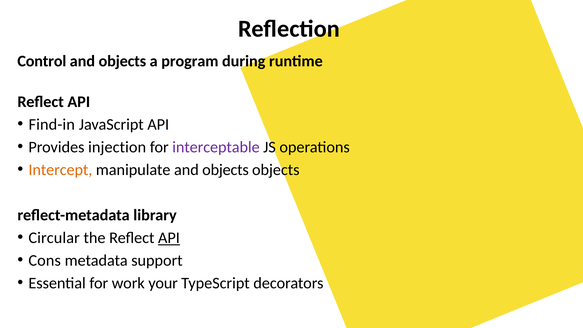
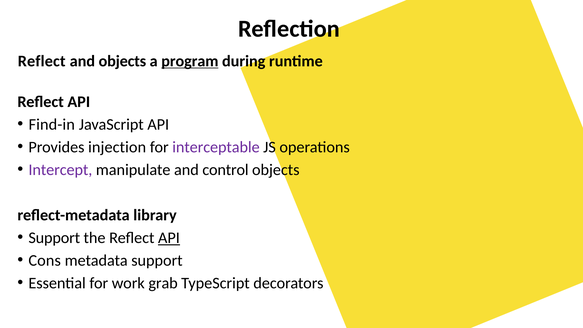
Control: Control -> Reflect (42, 61)
program underline: none -> present (190, 61)
Intercept colour: orange -> purple (60, 170)
manipulate and objects: objects -> control (225, 170)
Circular: Circular -> Support (54, 238)
your: your -> grab (163, 283)
